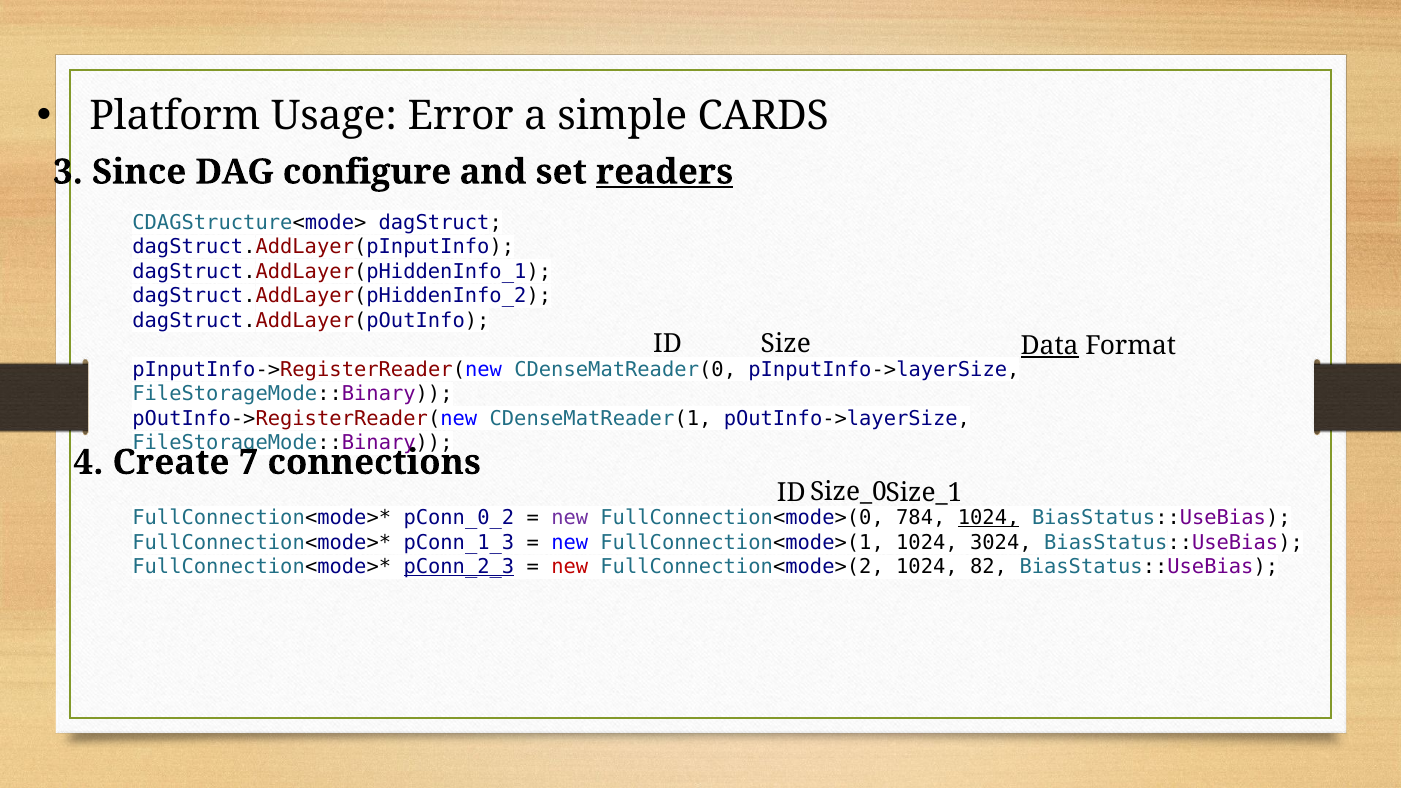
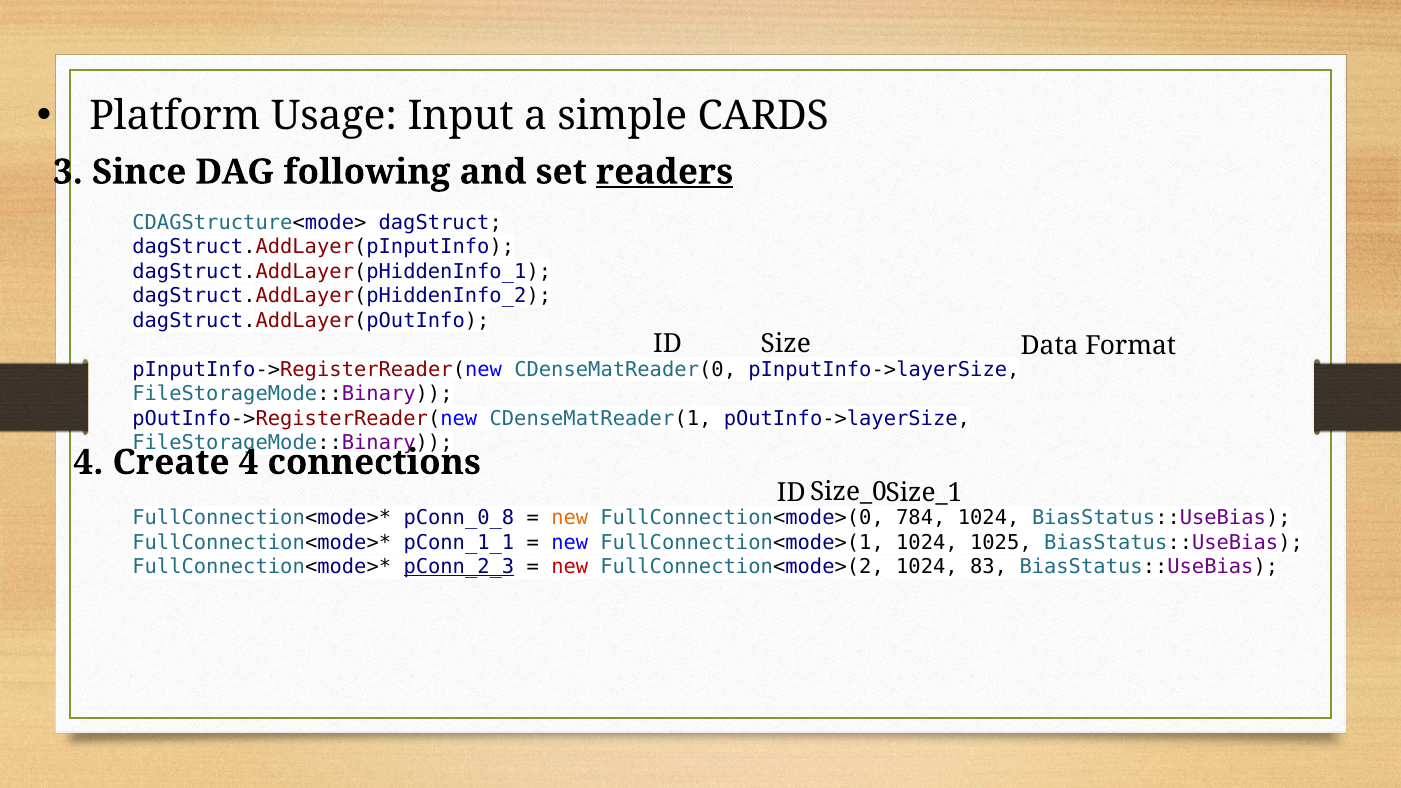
Error: Error -> Input (461, 116)
configure: configure -> following (367, 172)
Data underline: present -> none (1050, 346)
Create 7: 7 -> 4 (249, 462)
pConn_0_2: pConn_0_2 -> pConn_0_8 (459, 518)
new colour: purple -> orange (570, 518)
1024 underline: present -> none (989, 518)
pConn_1_3: pConn_1_3 -> pConn_1_1 (459, 543)
3024: 3024 -> 1025 (1001, 543)
82: 82 -> 83 (989, 567)
